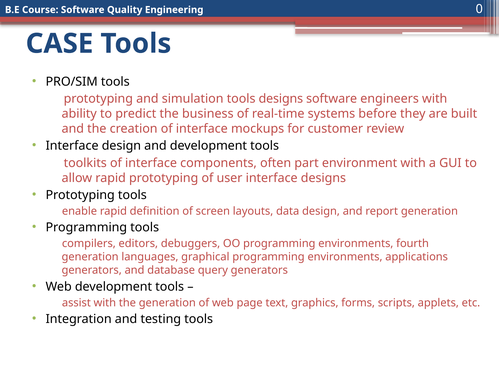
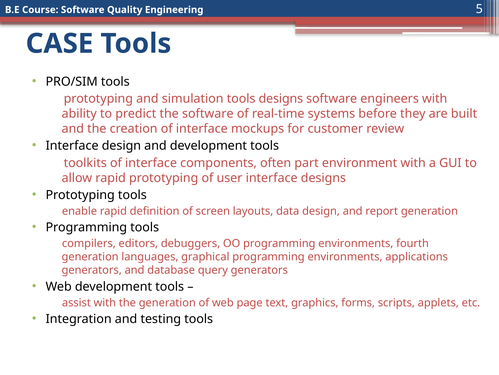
0: 0 -> 5 (479, 9)
the business: business -> software (208, 114)
